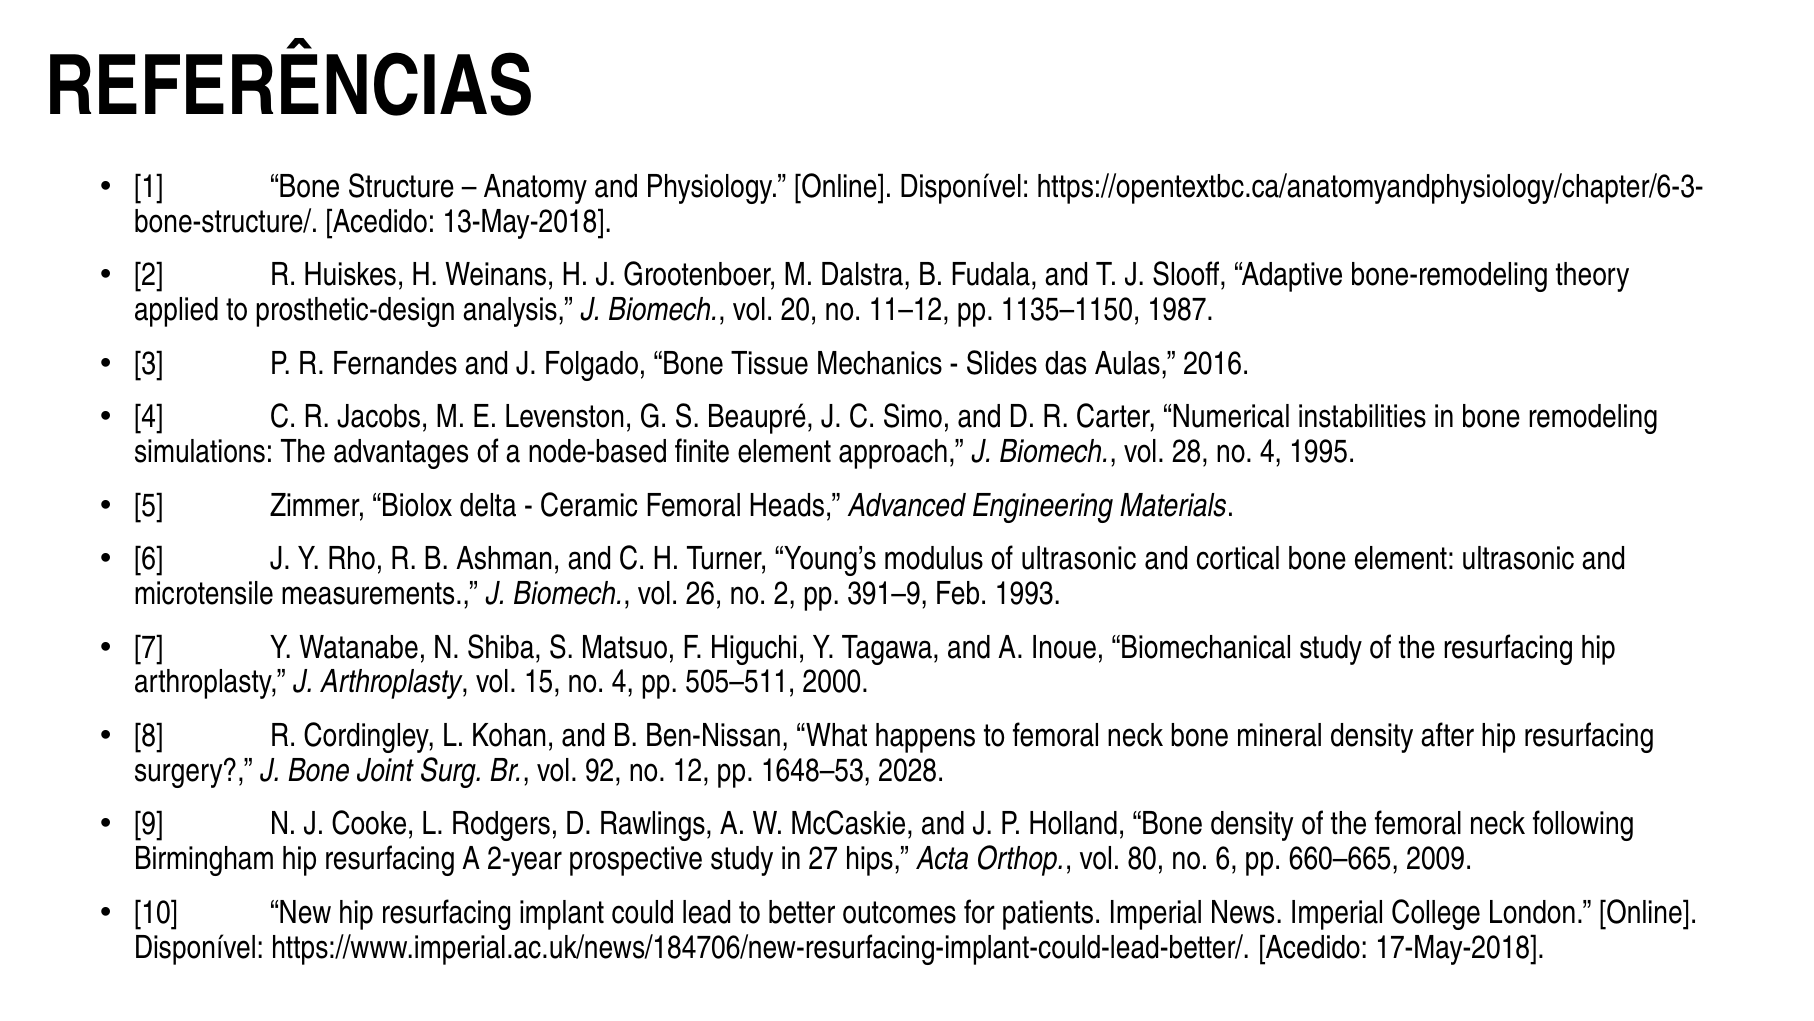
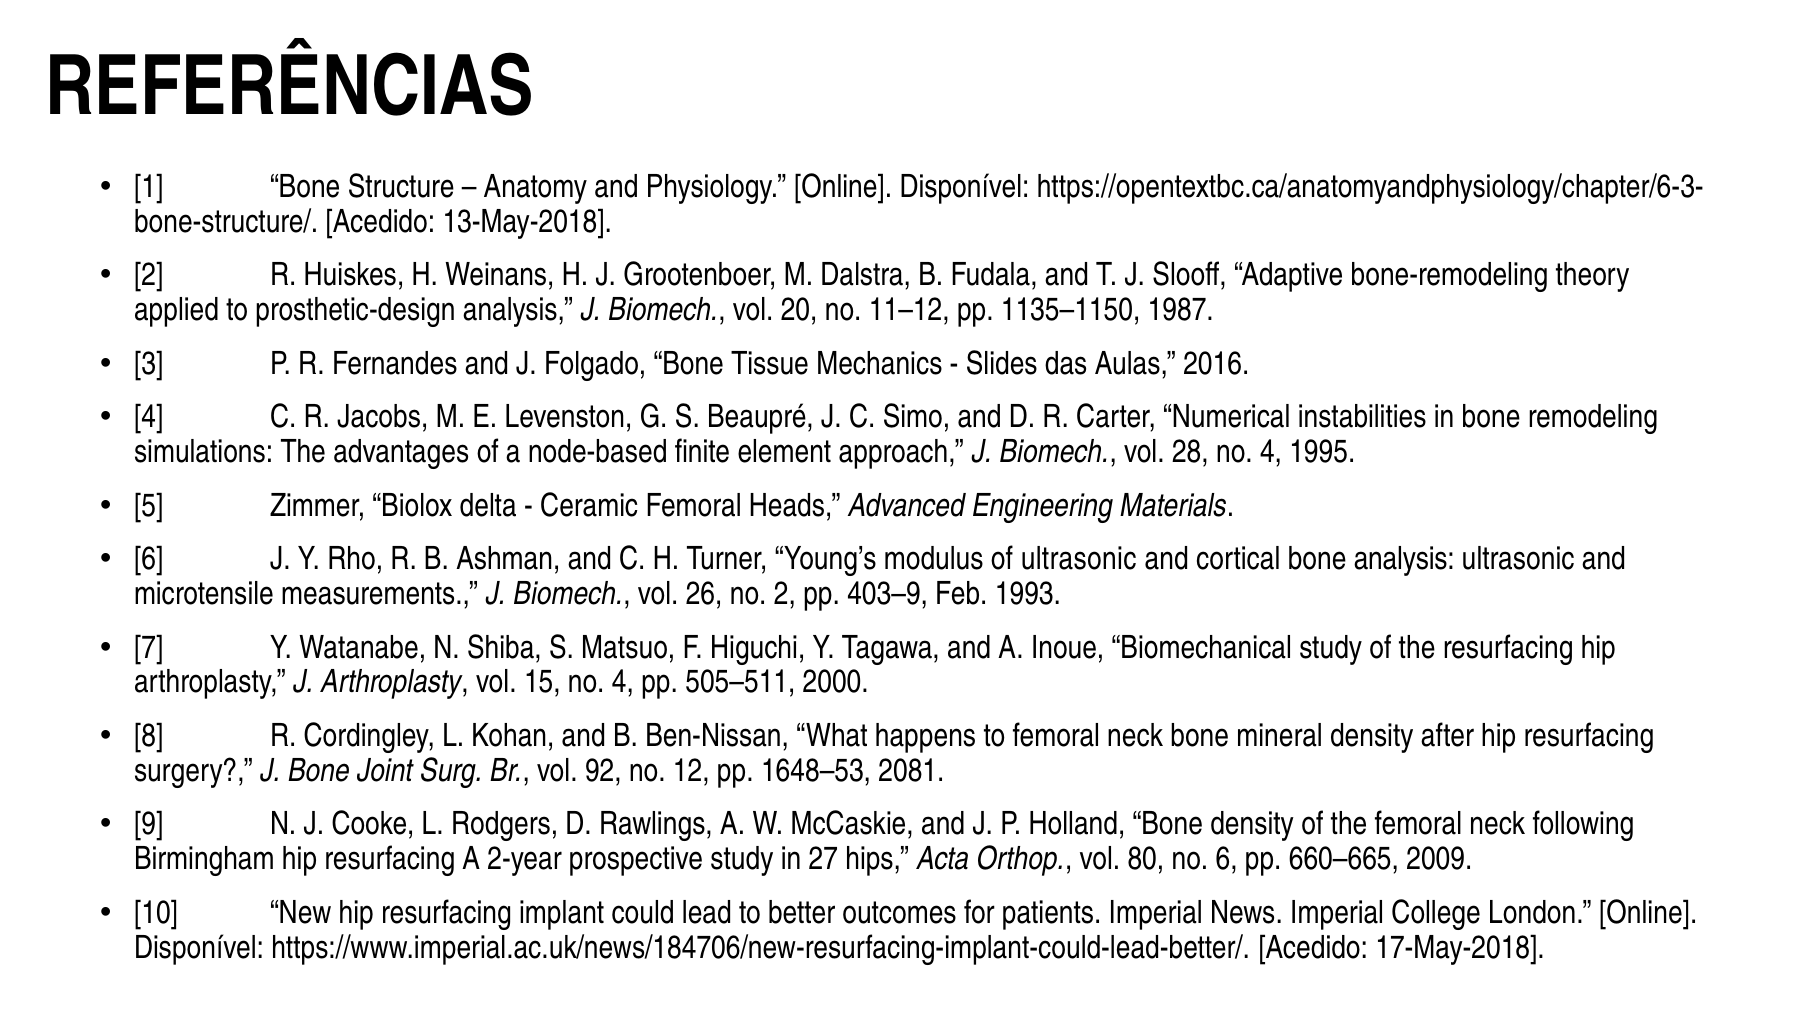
bone element: element -> analysis (1404, 559)
391–9: 391–9 -> 403–9 (888, 594)
2028: 2028 -> 2081 (911, 770)
